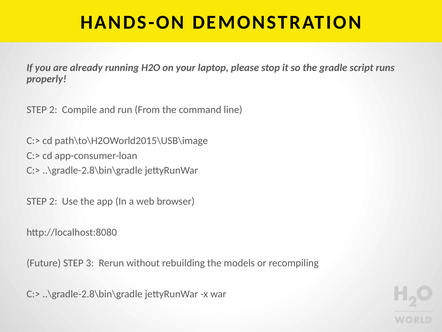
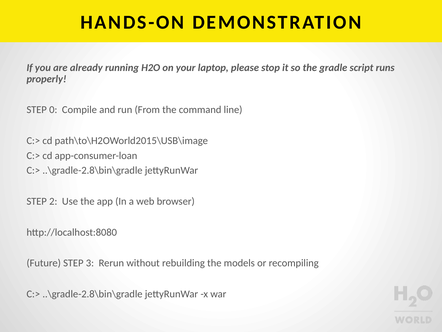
2: 2 -> 0 (53, 110)
